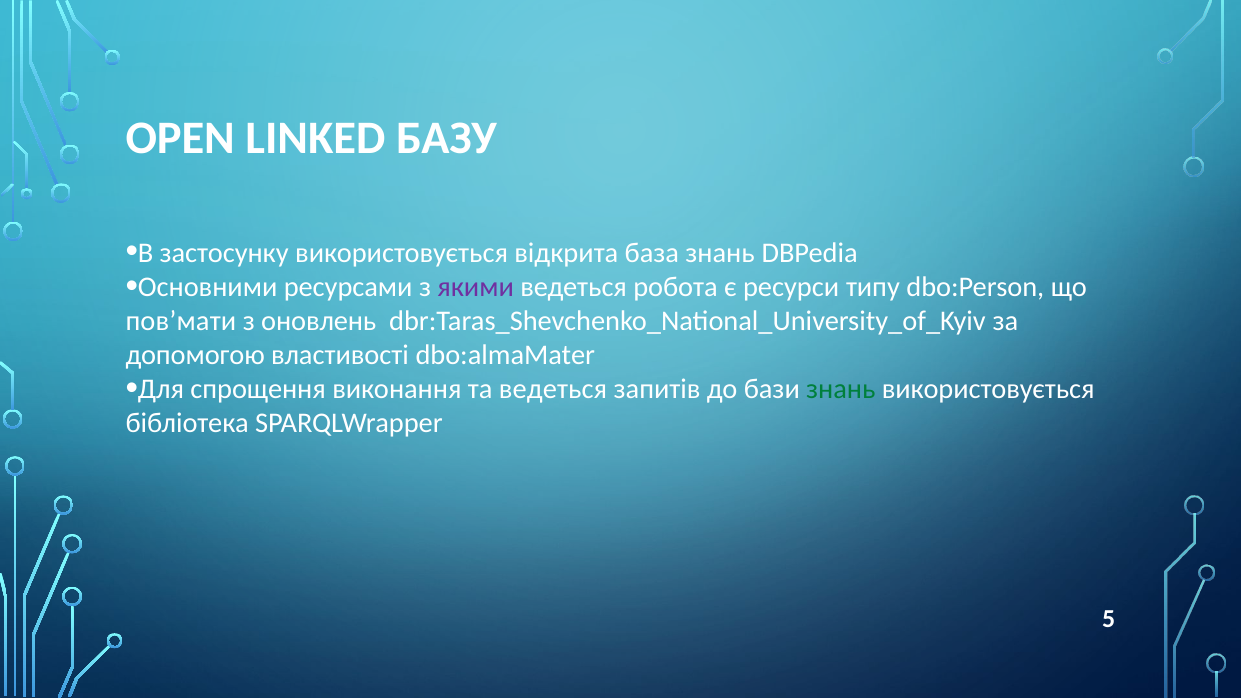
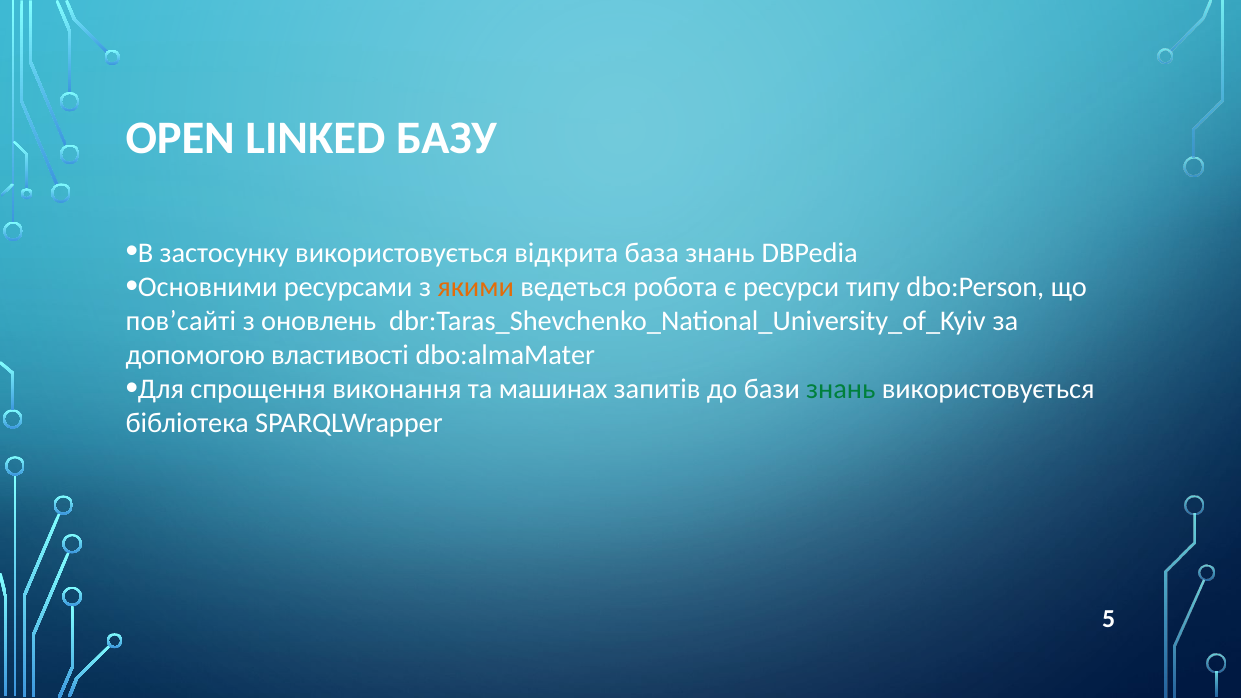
якими colour: purple -> orange (476, 287)
пов’мати: пов’мати -> пов’сайті (181, 321)
та ведеться: ведеться -> машинах (553, 389)
